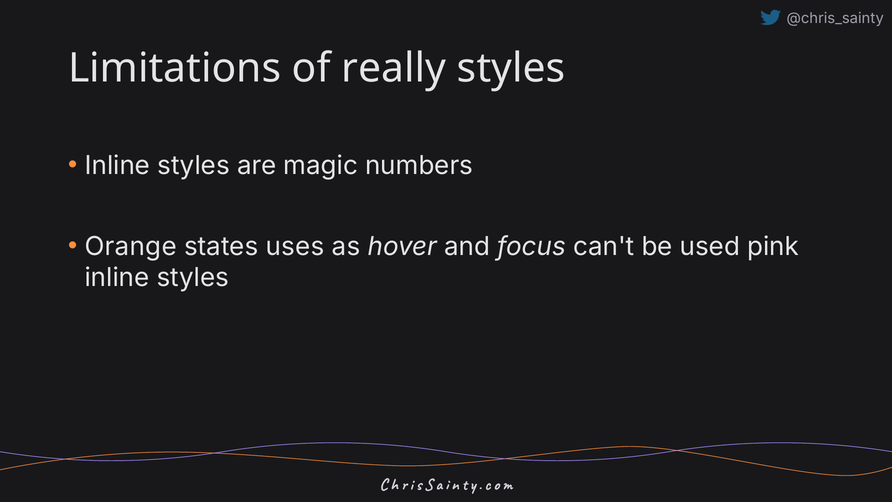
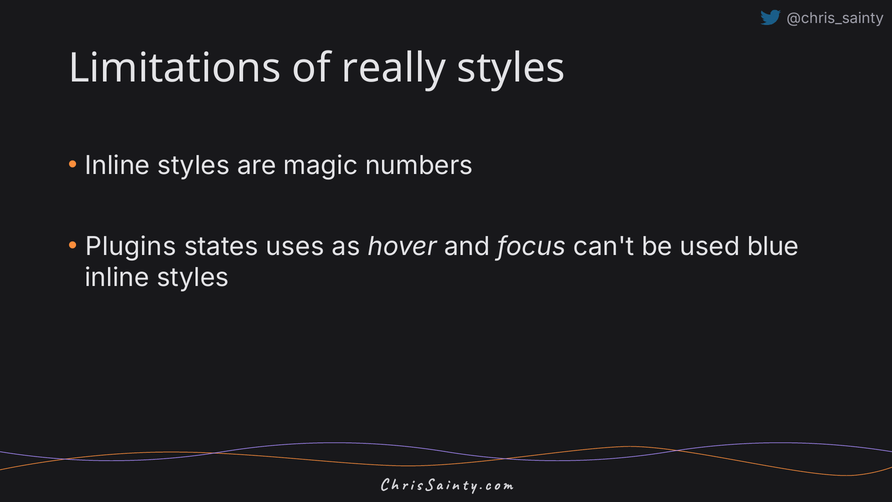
Orange: Orange -> Plugins (131, 246)
pink: pink -> blue (773, 246)
